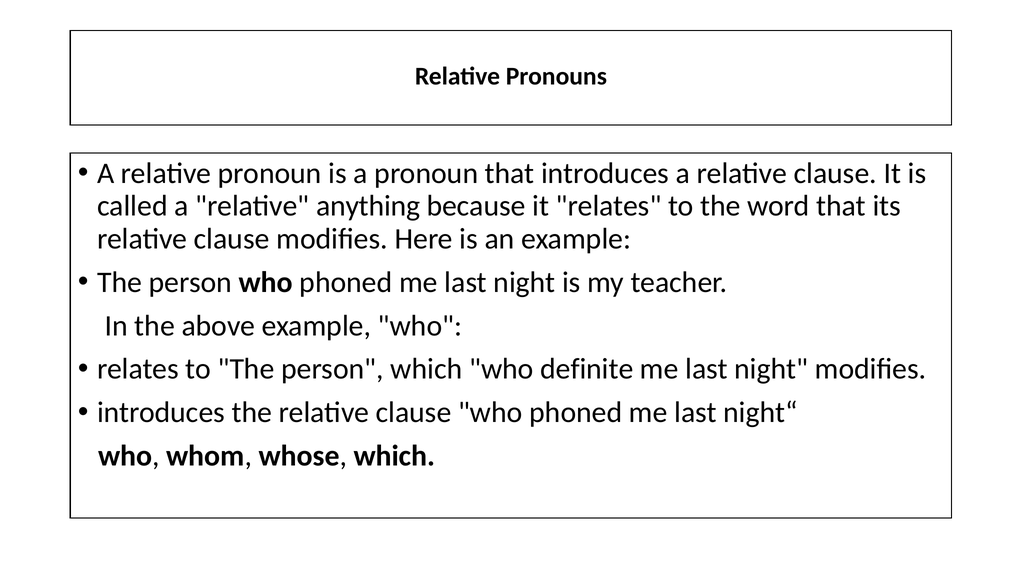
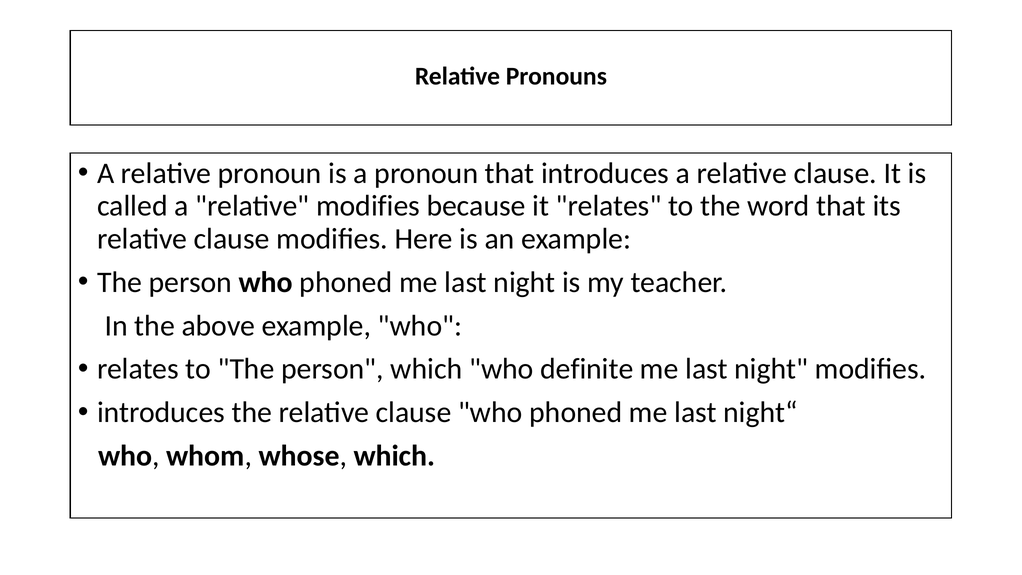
relative anything: anything -> modifies (368, 206)
